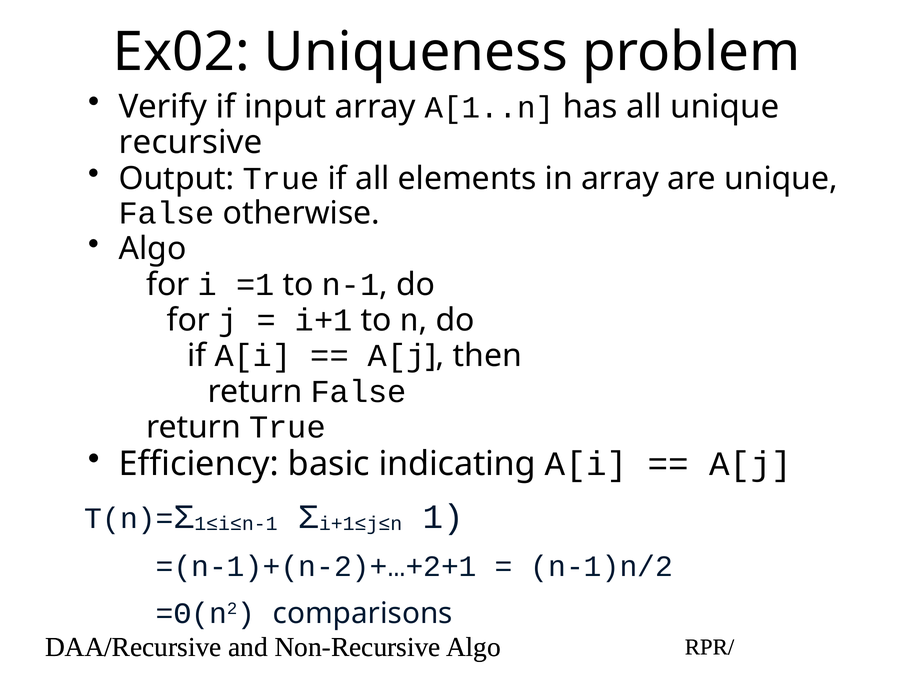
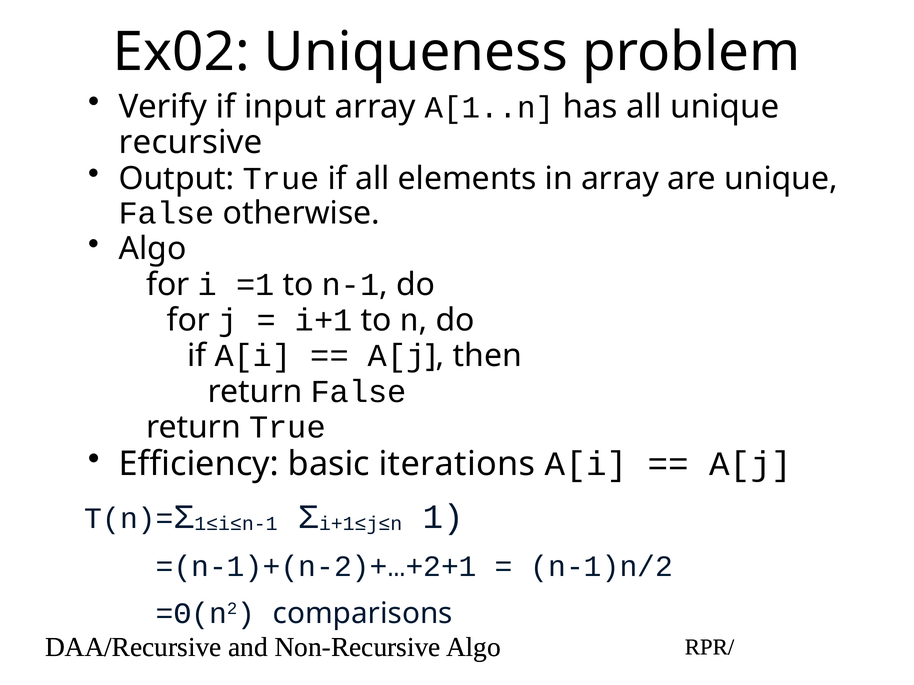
indicating: indicating -> iterations (457, 464)
